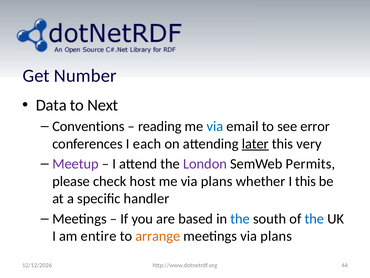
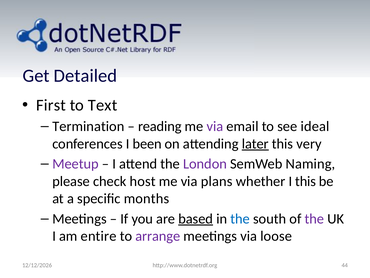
Number: Number -> Detailed (85, 76)
Data: Data -> First (51, 105)
Next: Next -> Text (103, 105)
Conventions: Conventions -> Termination (88, 126)
via colour: blue -> purple (215, 126)
error: error -> ideal (315, 126)
each: each -> been (147, 144)
Permits: Permits -> Naming (310, 164)
handler: handler -> months (146, 198)
based underline: none -> present (196, 218)
the colour: blue -> purple (314, 218)
arrange colour: orange -> purple (158, 236)
meetings via plans: plans -> loose (276, 236)
